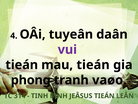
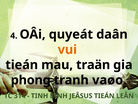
tuyeân: tuyeân -> quyeát (71, 34)
vui colour: purple -> orange (67, 49)
mau tieán: tieán -> traän (93, 65)
